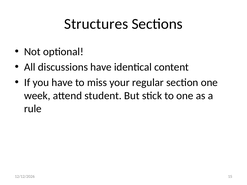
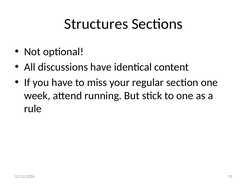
student: student -> running (103, 96)
